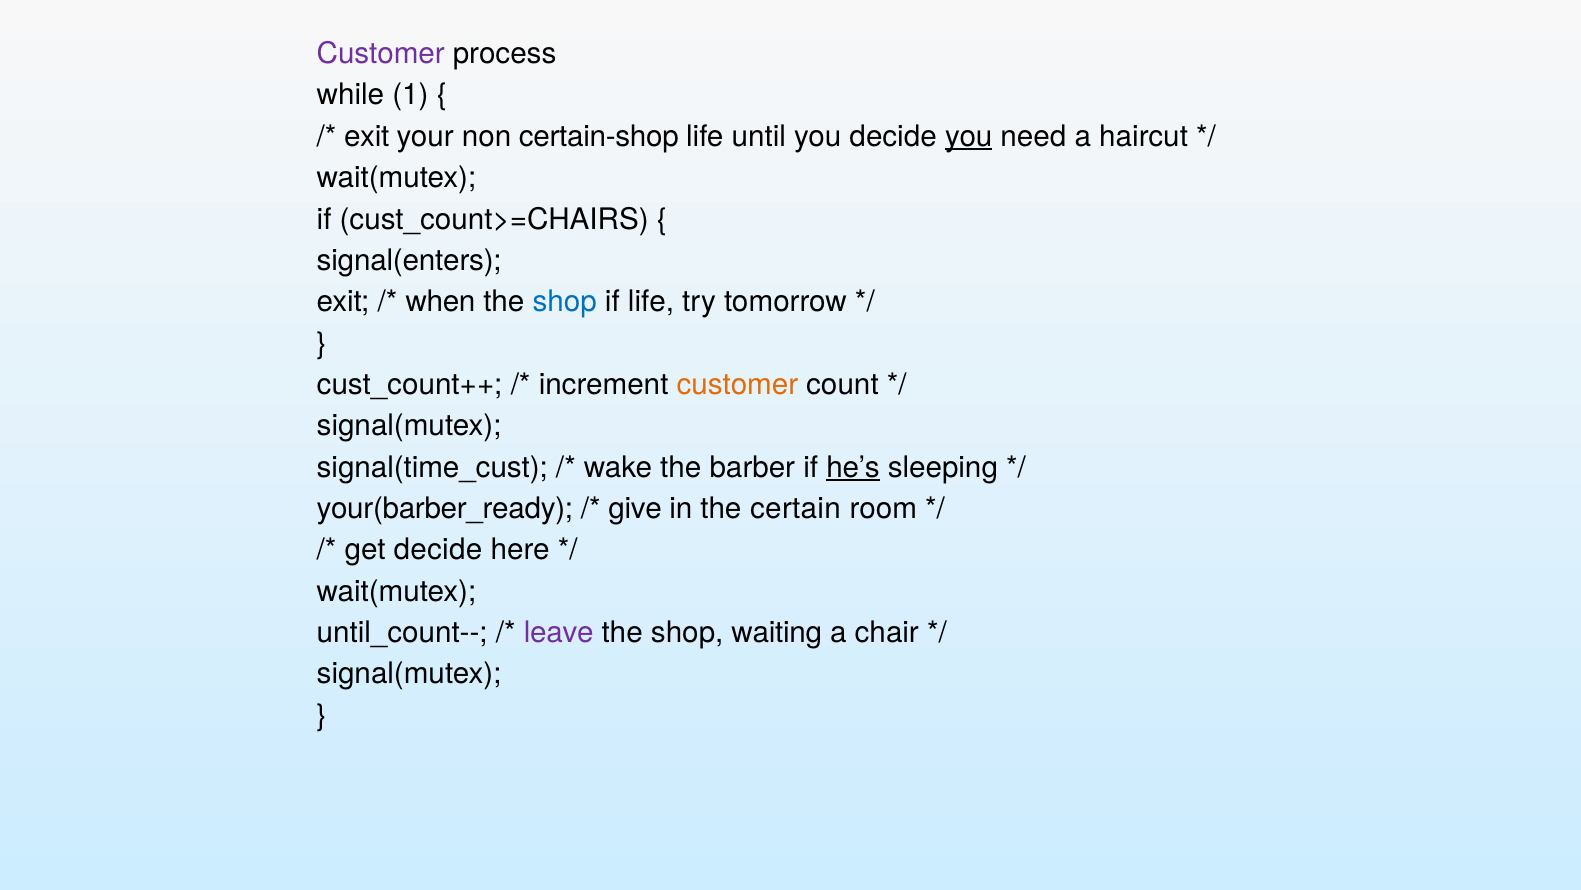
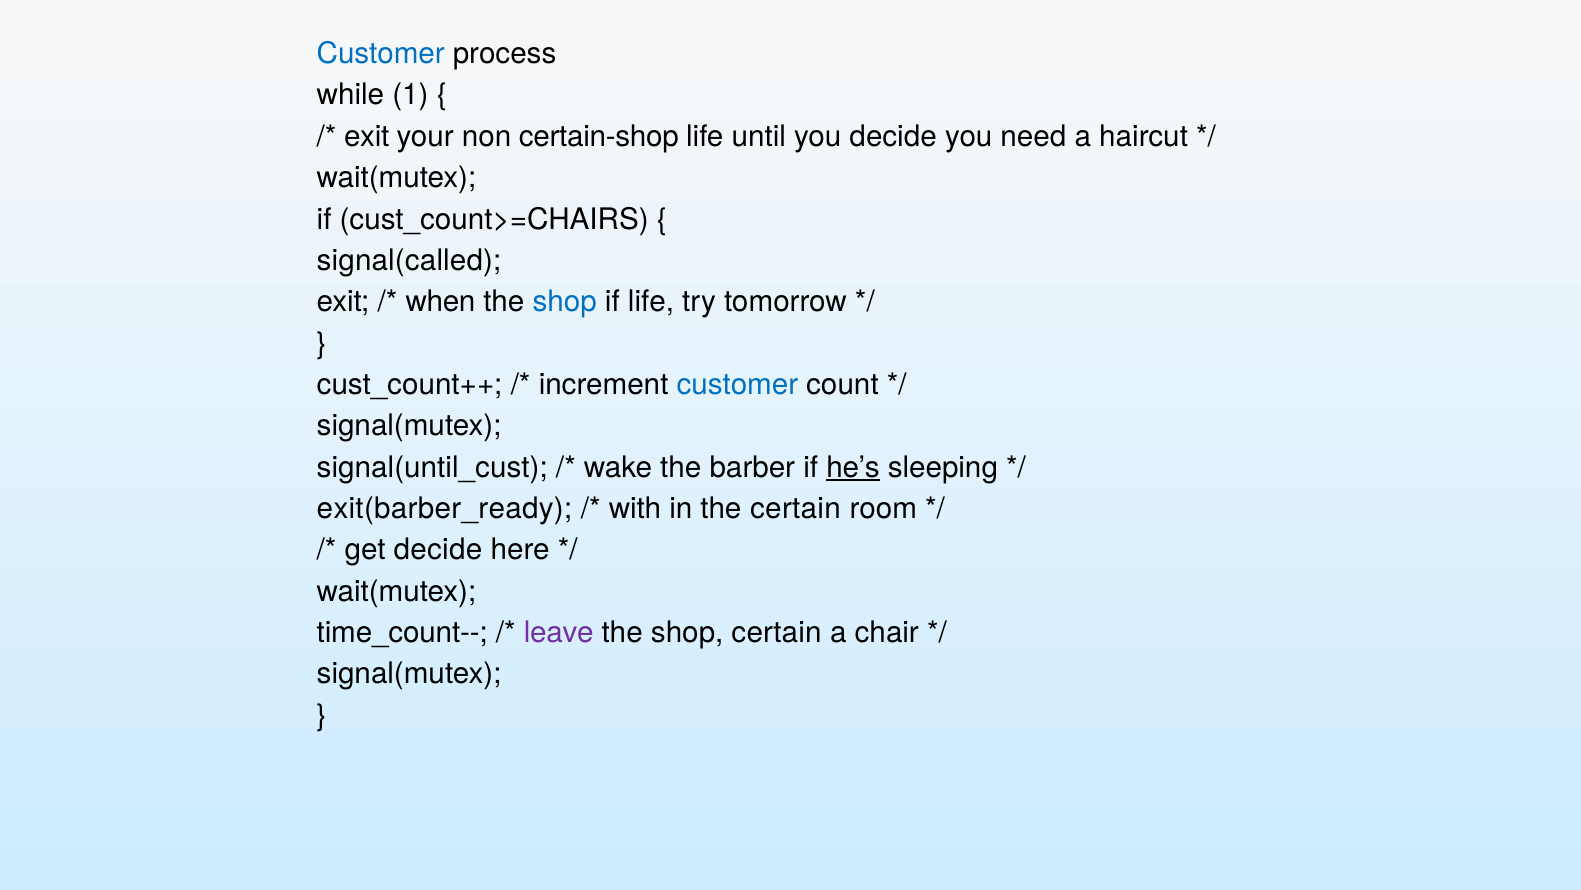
Customer colour: purple -> blue (381, 54)
you underline: present -> none (969, 136)
signal(enters: signal(enters -> signal(called (409, 260)
customer colour: orange -> blue (737, 384)
signal(time_cust: signal(time_cust -> signal(until_cust (432, 467)
your(barber_ready: your(barber_ready -> exit(barber_ready (445, 508)
give: give -> with (635, 508)
until_count--: until_count-- -> time_count-- (402, 632)
shop waiting: waiting -> certain (777, 632)
